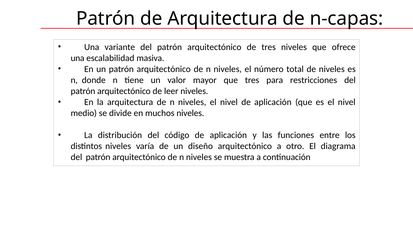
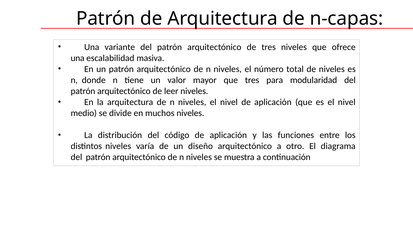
restricciones: restricciones -> modularidad (314, 80)
